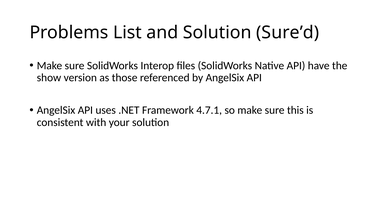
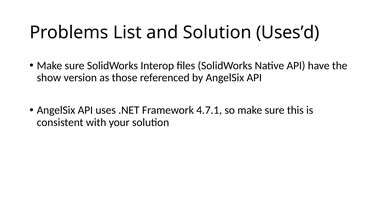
Sure’d: Sure’d -> Uses’d (288, 33)
